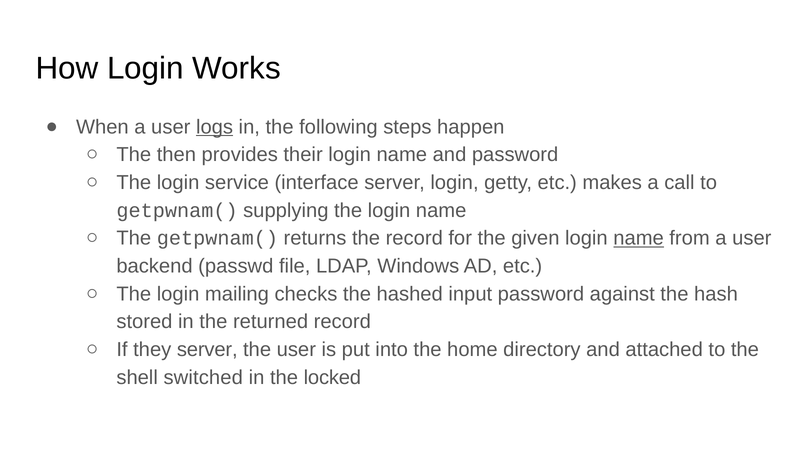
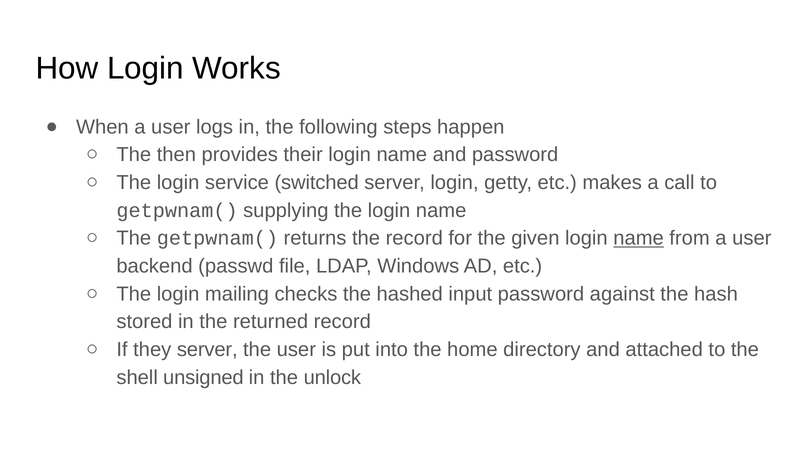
logs underline: present -> none (215, 127)
interface: interface -> switched (317, 183)
switched: switched -> unsigned (203, 378)
locked: locked -> unlock (332, 378)
